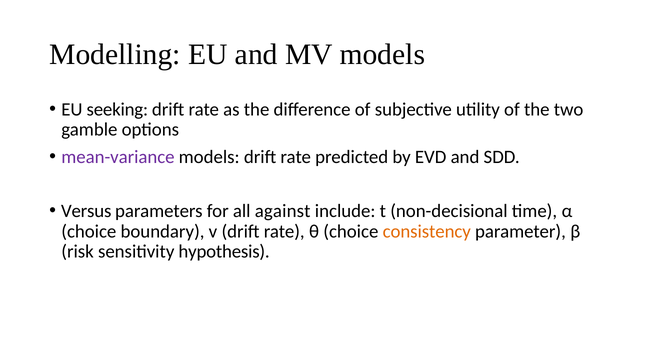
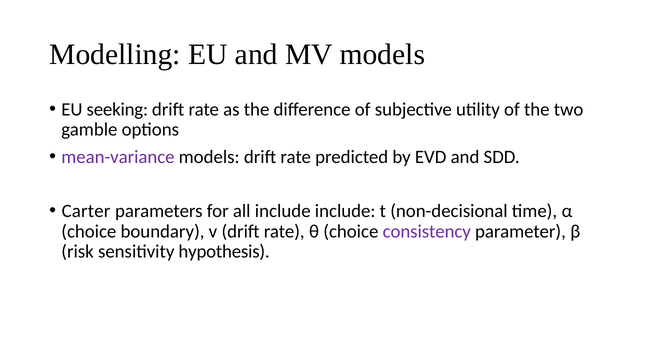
Versus: Versus -> Carter (86, 211)
all against: against -> include (283, 211)
consistency colour: orange -> purple (427, 231)
